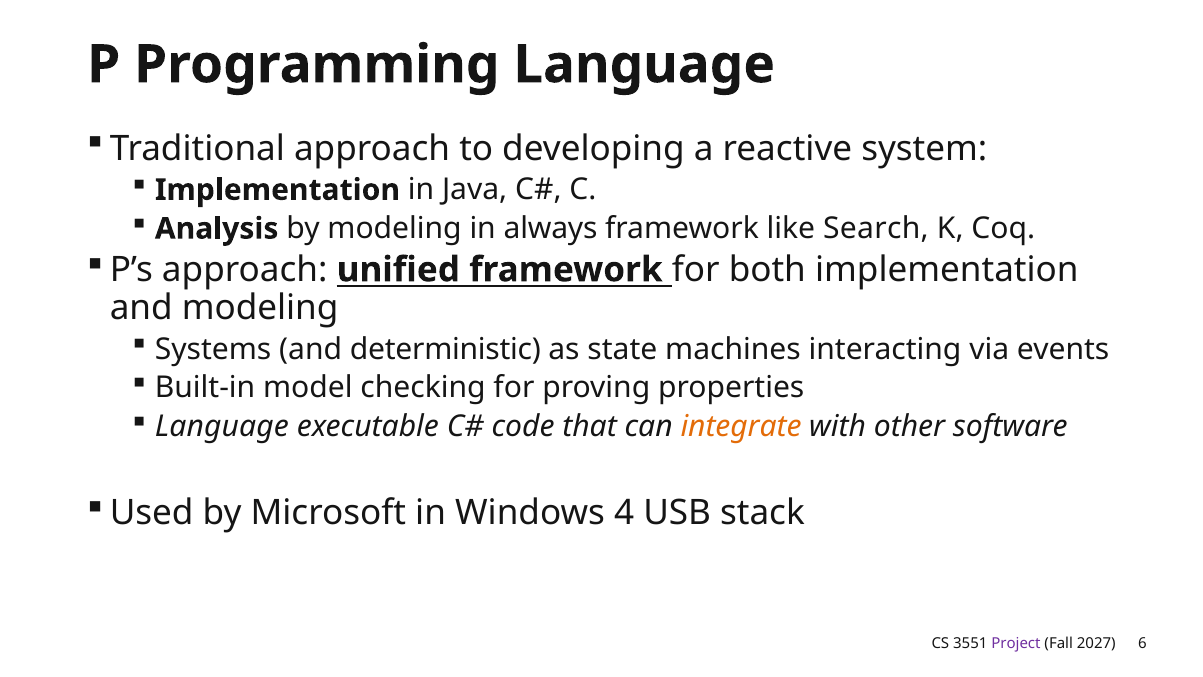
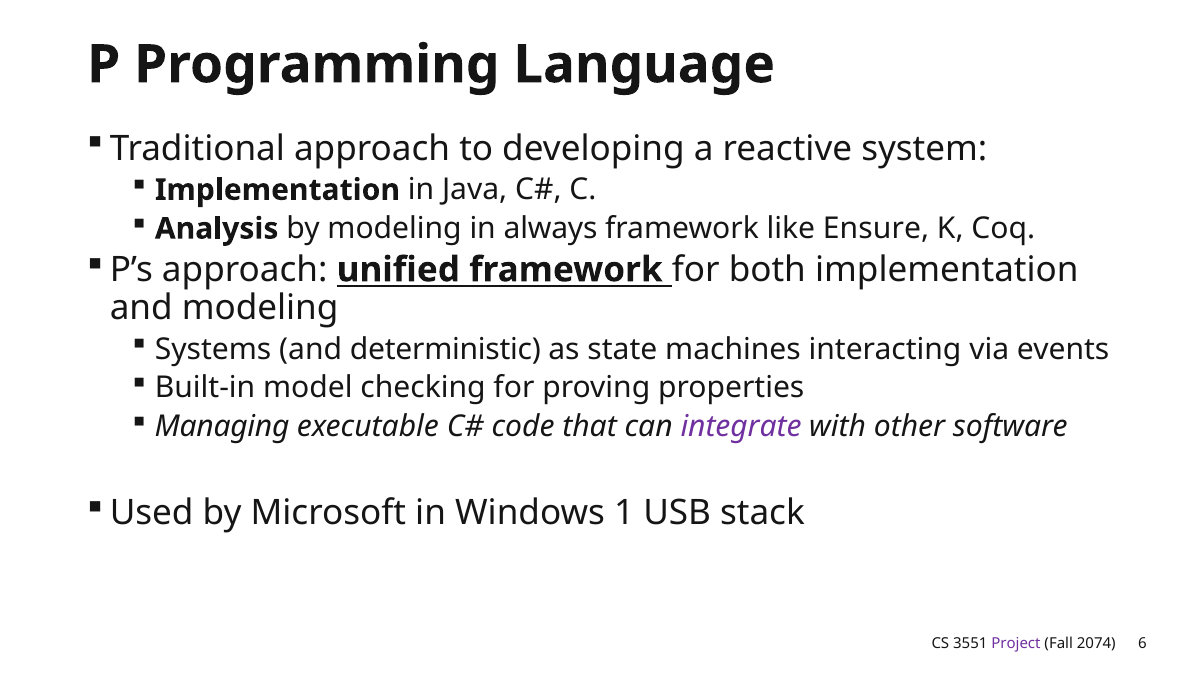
Search: Search -> Ensure (876, 229)
Language: Language -> Managing (222, 427)
integrate colour: orange -> purple (741, 427)
4: 4 -> 1 (624, 513)
2027: 2027 -> 2074 (1096, 643)
